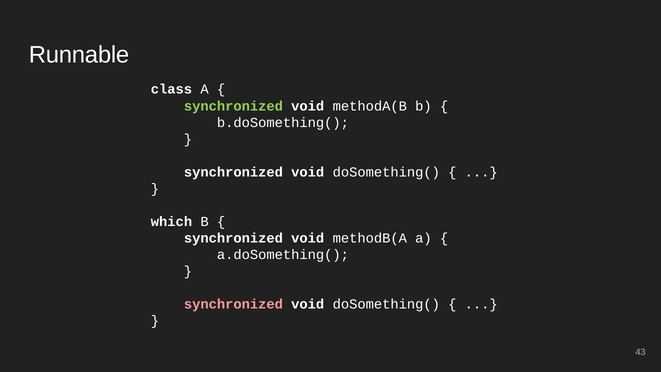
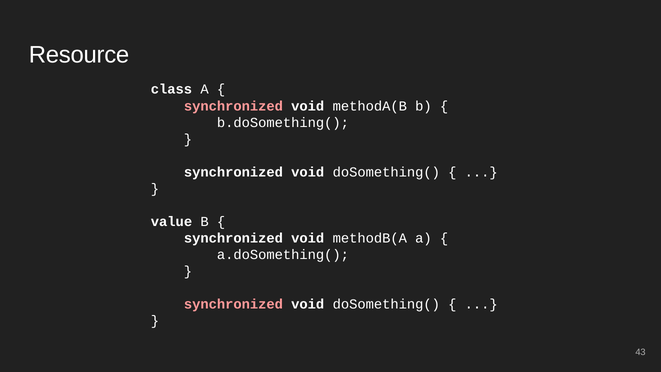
Runnable: Runnable -> Resource (79, 55)
synchronized colour: light green -> pink (233, 106)
which: which -> value (171, 222)
